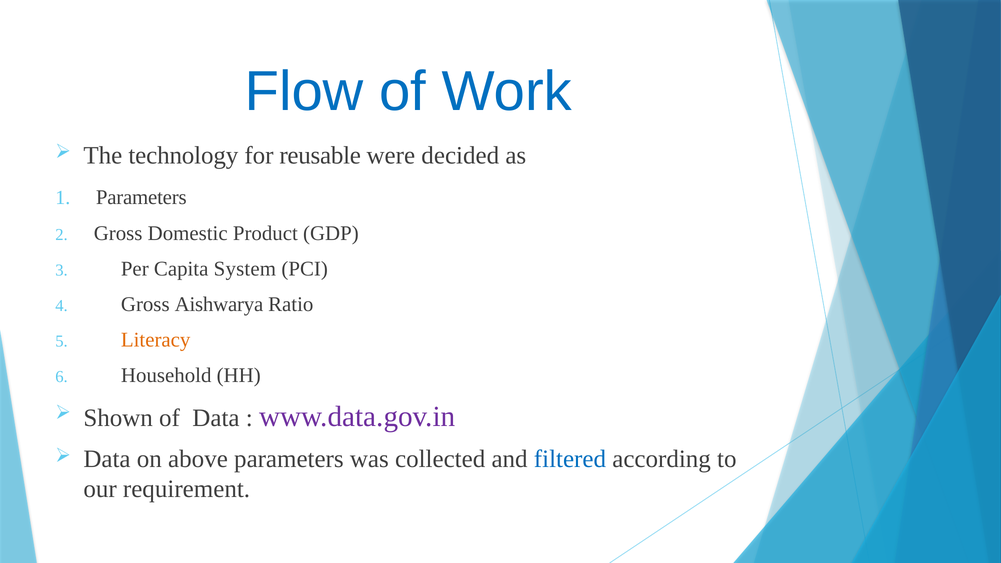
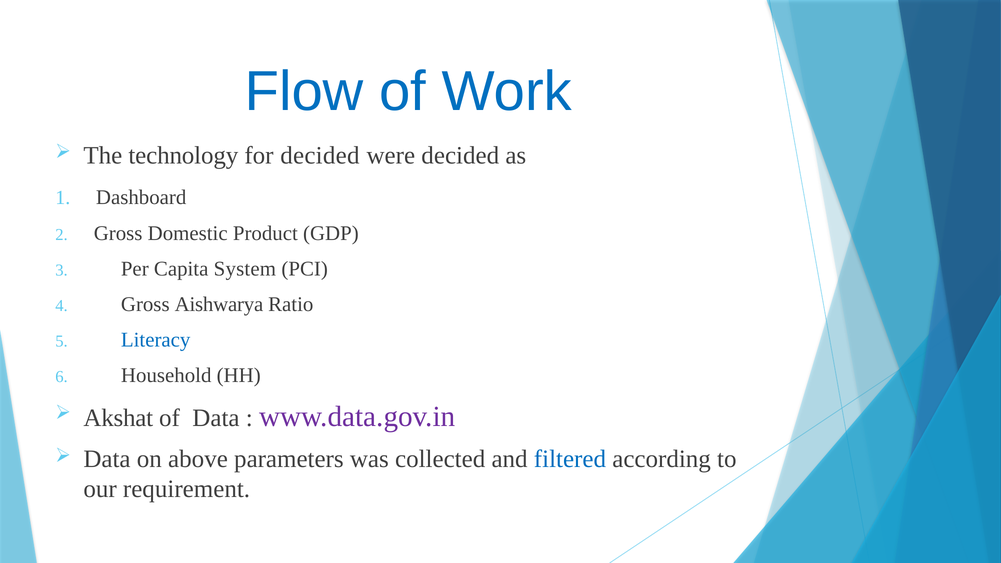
for reusable: reusable -> decided (320, 155)
Parameters: Parameters -> Dashboard (141, 197)
Literacy colour: orange -> blue (156, 340)
Shown: Shown -> Akshat (118, 418)
